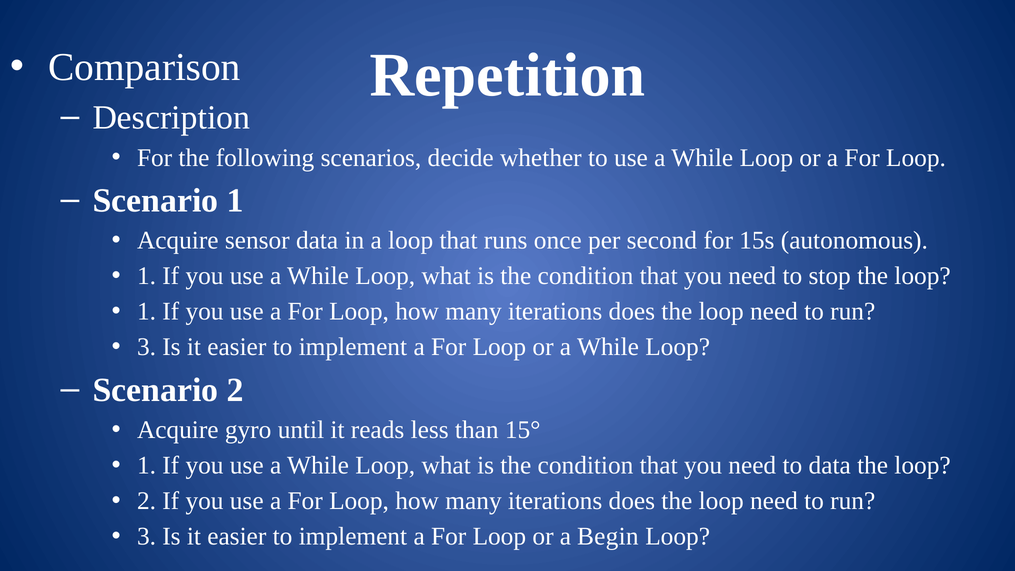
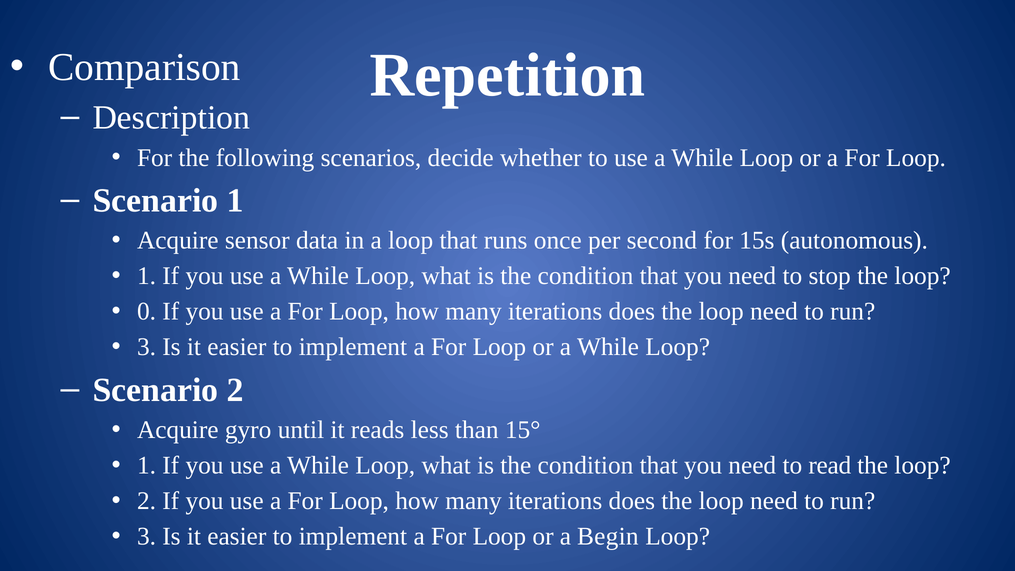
1: 1 -> 0 (147, 312)
to data: data -> read (830, 465)
